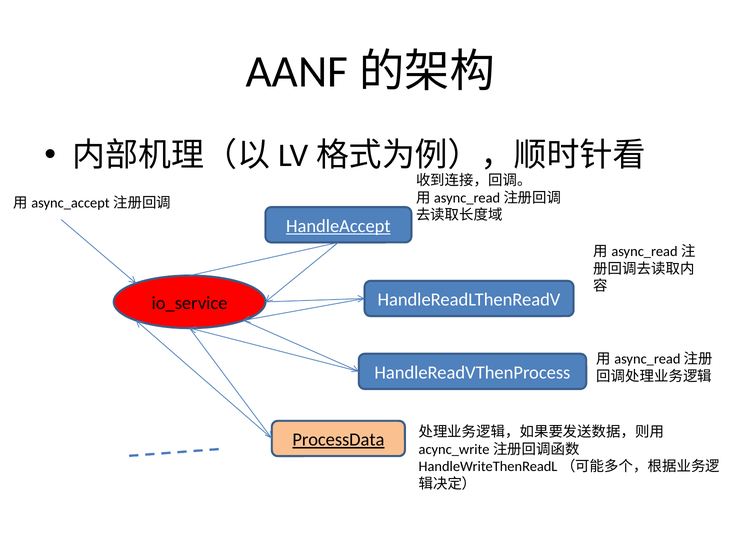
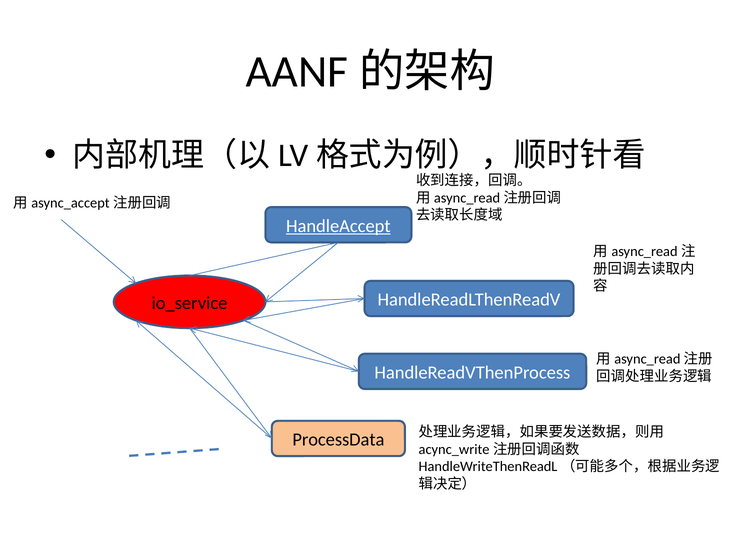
ProcessData underline: present -> none (338, 440)
